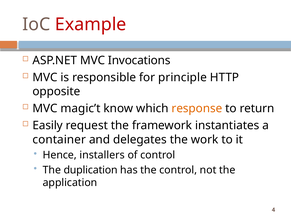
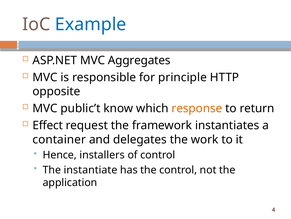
Example colour: red -> blue (91, 24)
Invocations: Invocations -> Aggregates (139, 60)
magic’t: magic’t -> public’t (80, 108)
Easily: Easily -> Effect (48, 125)
duplication: duplication -> instantiate (91, 169)
